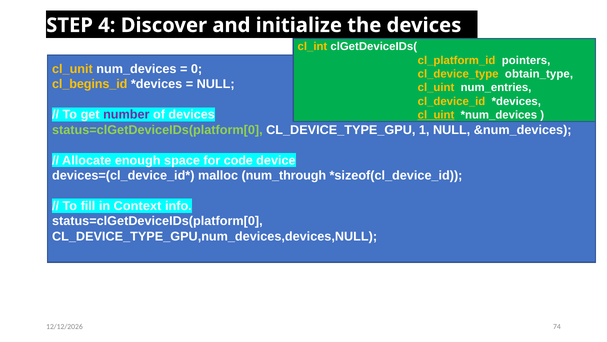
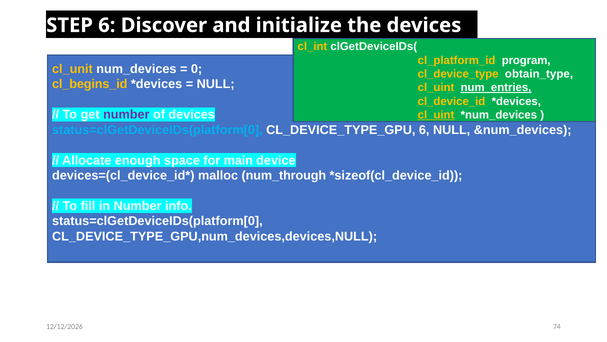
STEP 4: 4 -> 6 (107, 25)
pointers: pointers -> program (526, 60)
num_entries underline: none -> present (496, 87)
status=clGetDeviceIDs(platform[0 colour: light green -> light blue (157, 130)
CL_DEVICE_TYPE_GPU 1: 1 -> 6 (424, 130)
code: code -> main (238, 160)
in Context: Context -> Number (138, 206)
